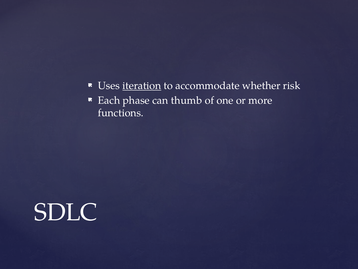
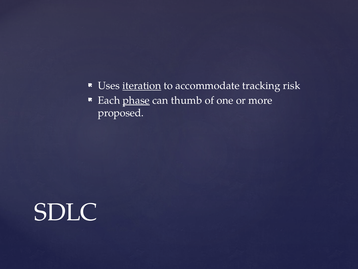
whether: whether -> tracking (261, 86)
phase underline: none -> present (136, 100)
functions: functions -> proposed (121, 113)
